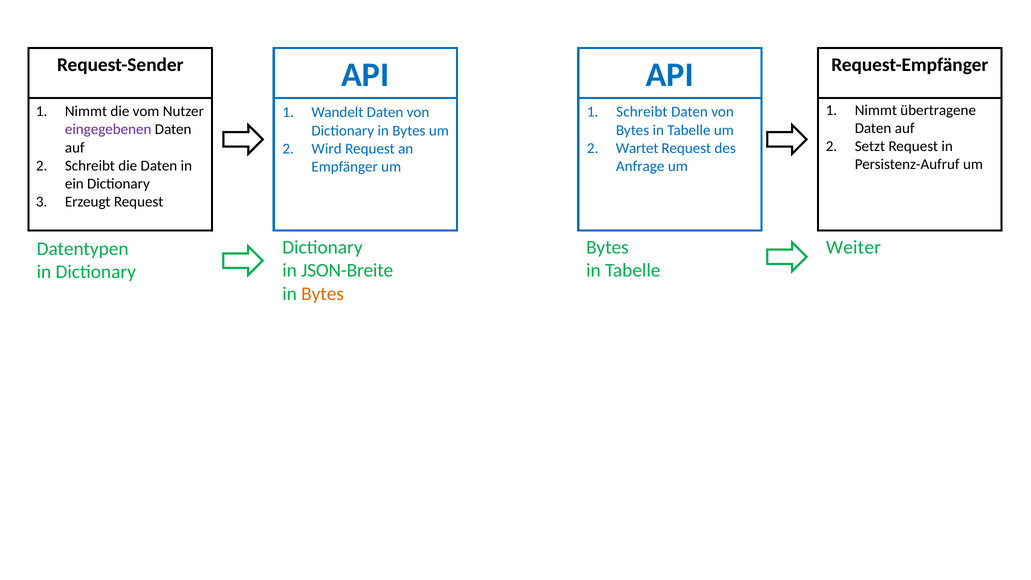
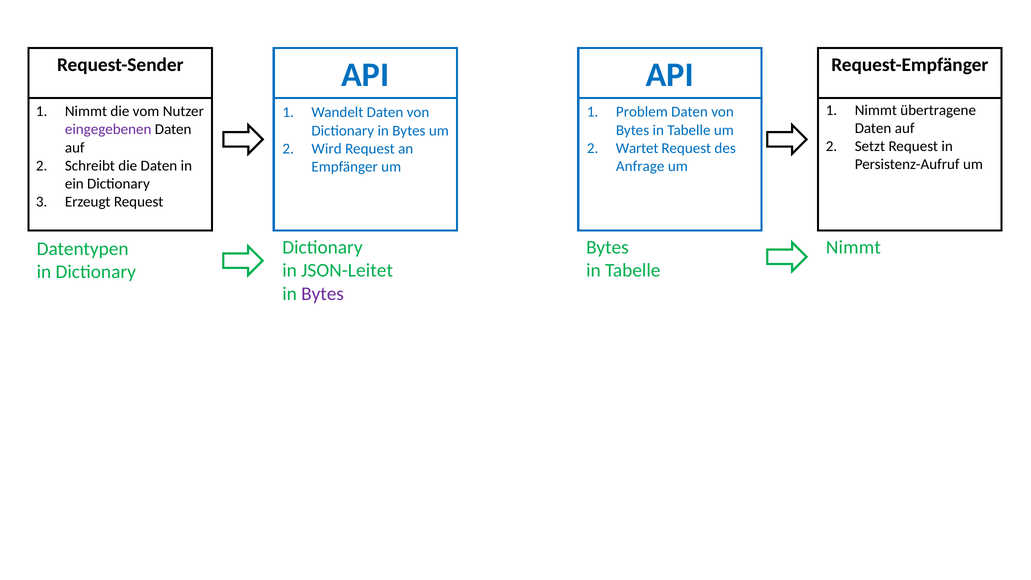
Schreibt: Schreibt -> Problem (642, 112)
Weiter: Weiter -> Nimmt (853, 247)
JSON-Breite: JSON-Breite -> JSON-Leitet (347, 271)
Bytes colour: orange -> purple (323, 294)
